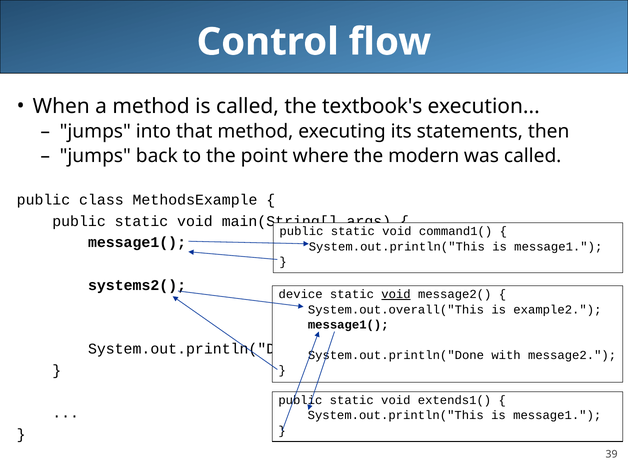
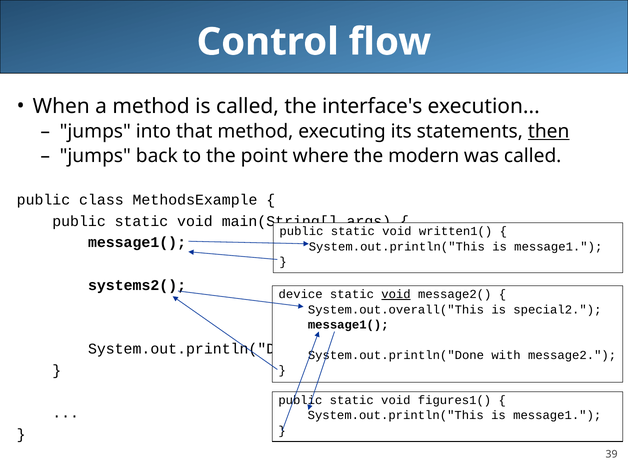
textbook's: textbook's -> interface's (372, 106)
then underline: none -> present (549, 131)
command1(: command1( -> written1( (456, 231)
example2: example2 -> special2 (557, 309)
extends1(: extends1( -> figures1( (455, 400)
